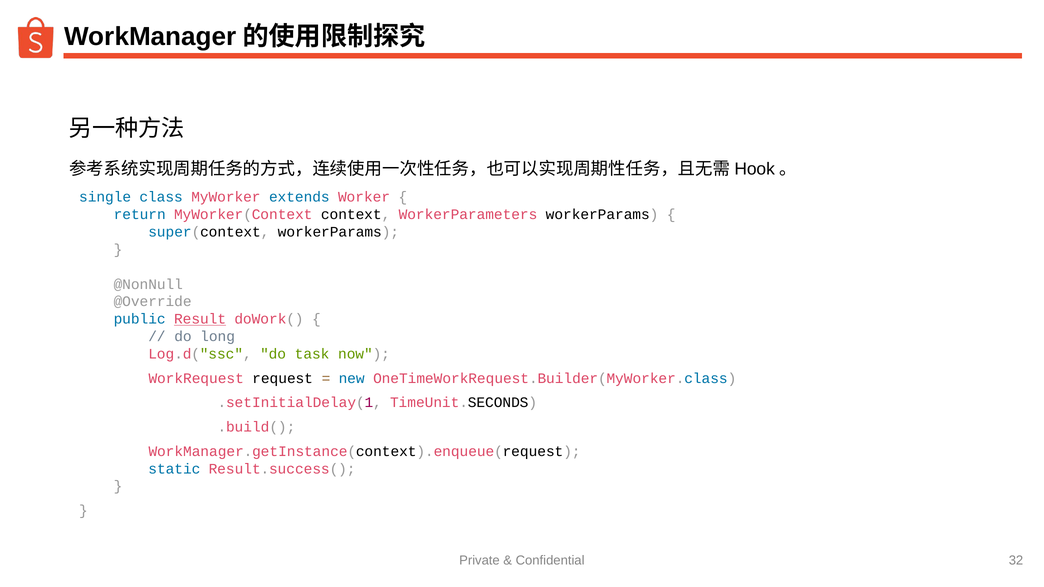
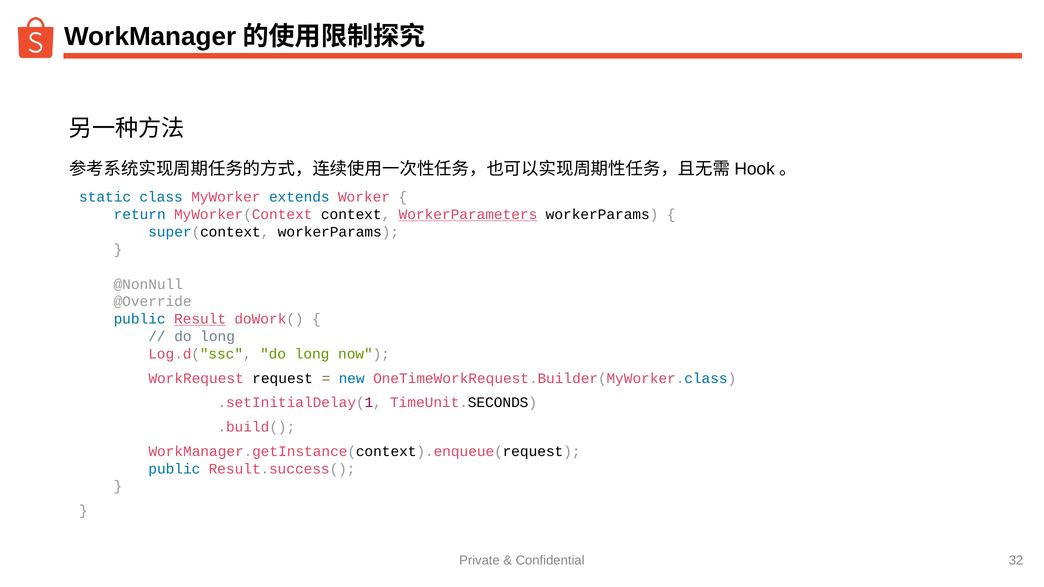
single: single -> static (105, 197)
WorkerParameters underline: none -> present (468, 215)
Log.d("ssc do task: task -> long (312, 354)
static: static -> public (174, 469)
